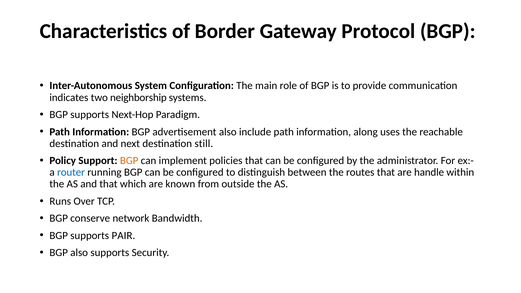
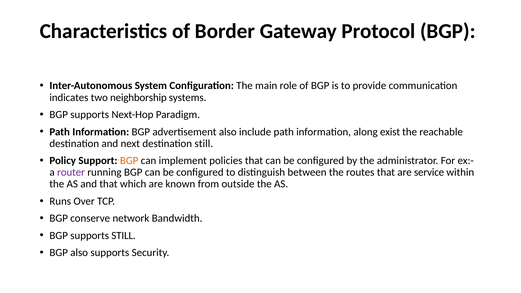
uses: uses -> exist (390, 132)
router colour: blue -> purple (71, 172)
handle: handle -> service (429, 172)
supports PAIR: PAIR -> STILL (124, 236)
